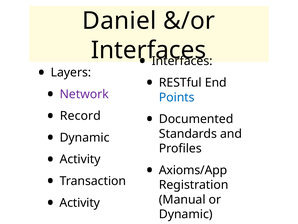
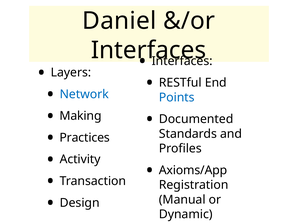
Network colour: purple -> blue (84, 94)
Record: Record -> Making (80, 116)
Dynamic: Dynamic -> Practices (85, 137)
Activity: Activity -> Design (80, 202)
